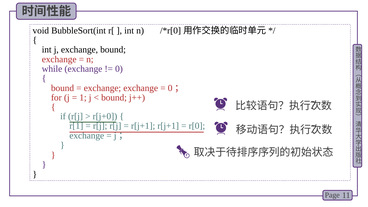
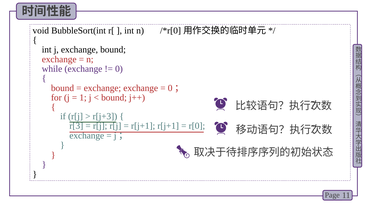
r[j+0: r[j+0 -> r[j+3 (105, 116)
r[1: r[1 -> r[3 (76, 126)
